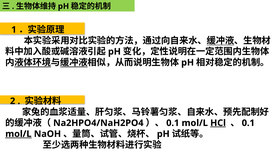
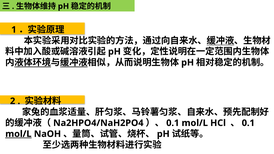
HCl underline: present -> none (218, 123)
